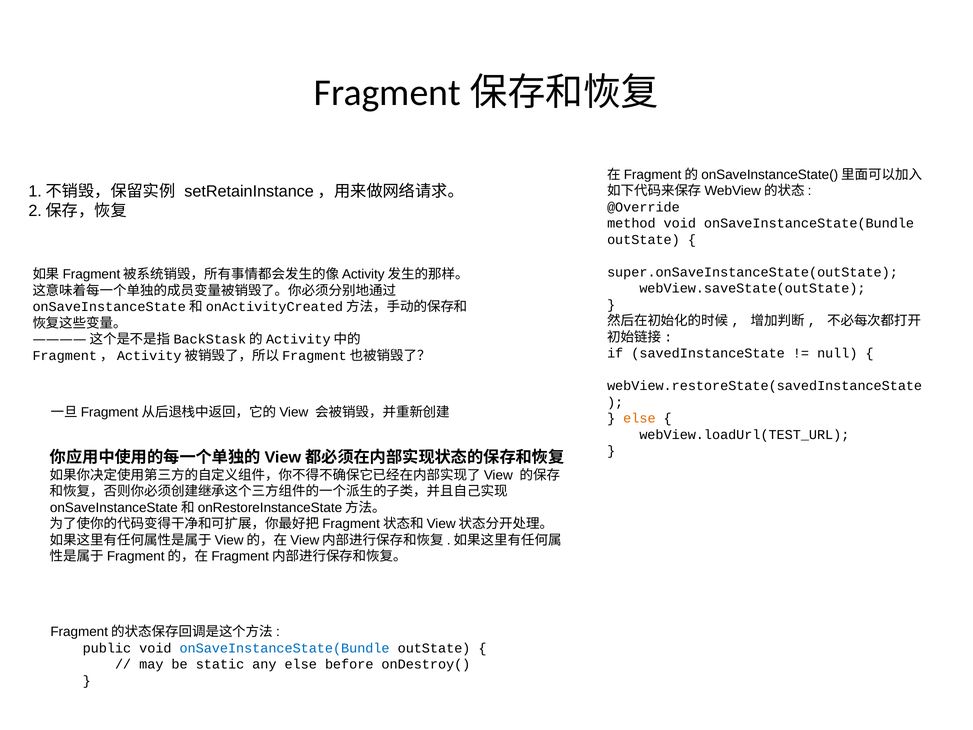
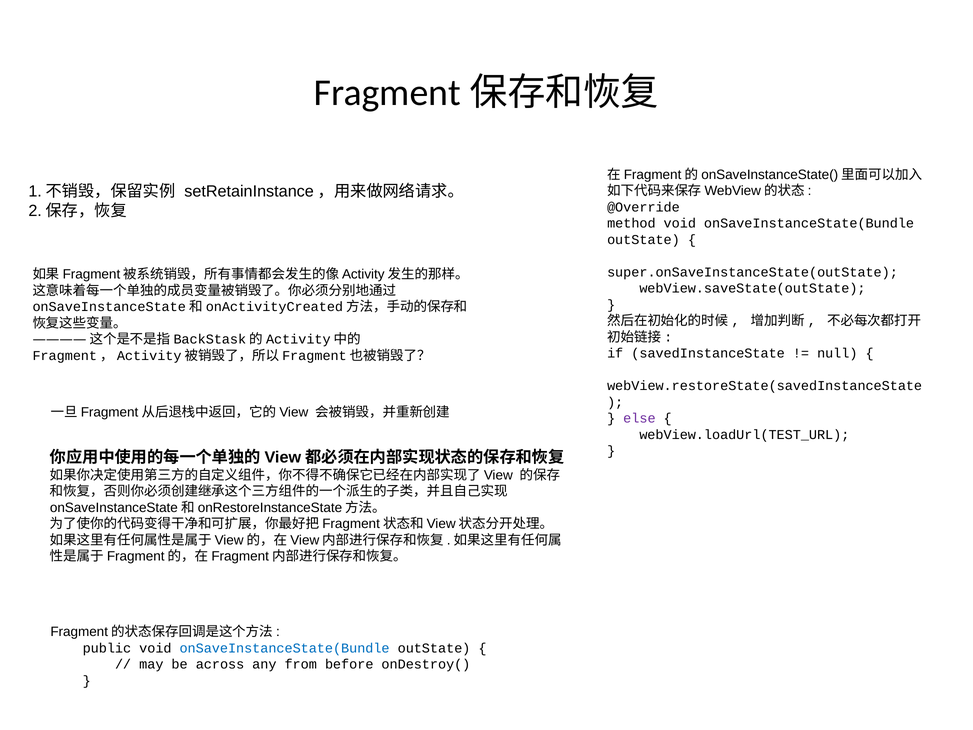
else colour: orange -> purple (639, 418)
static: static -> across (220, 664)
any else: else -> from (301, 664)
